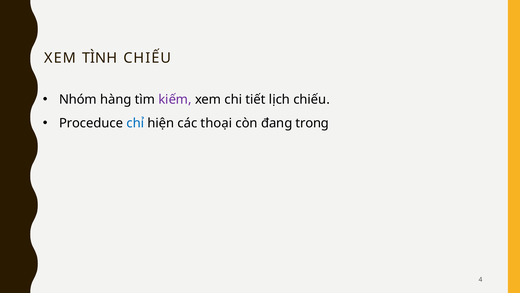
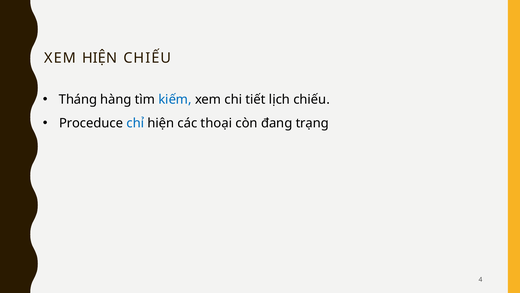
XEM TÌNH: TÌNH -> HIỆN (100, 58)
Nhóm: Nhóm -> Tháng (78, 99)
kiếm colour: purple -> blue (175, 99)
trong: trong -> trạng (312, 123)
